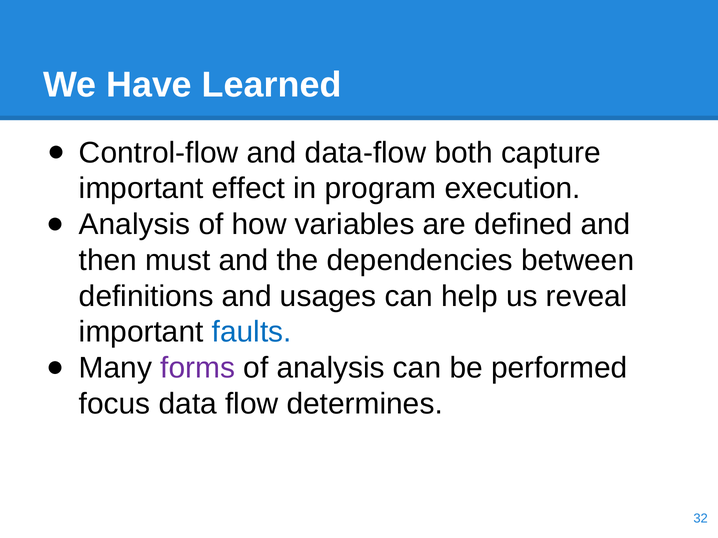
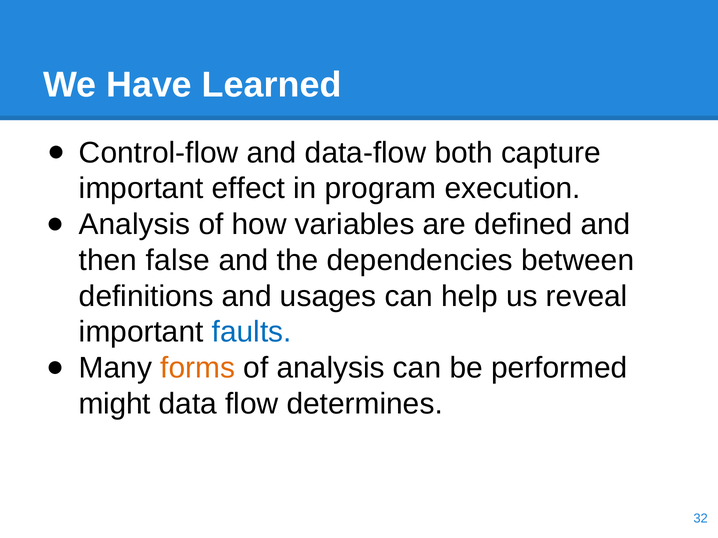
must: must -> false (178, 261)
forms colour: purple -> orange (198, 368)
focus: focus -> might (115, 404)
